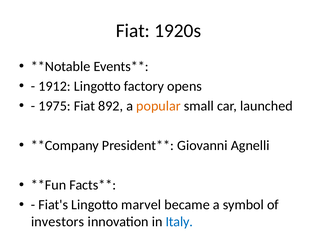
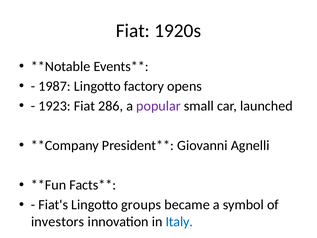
1912: 1912 -> 1987 (55, 86)
1975: 1975 -> 1923 (55, 106)
892: 892 -> 286 (111, 106)
popular colour: orange -> purple (158, 106)
marvel: marvel -> groups (141, 205)
